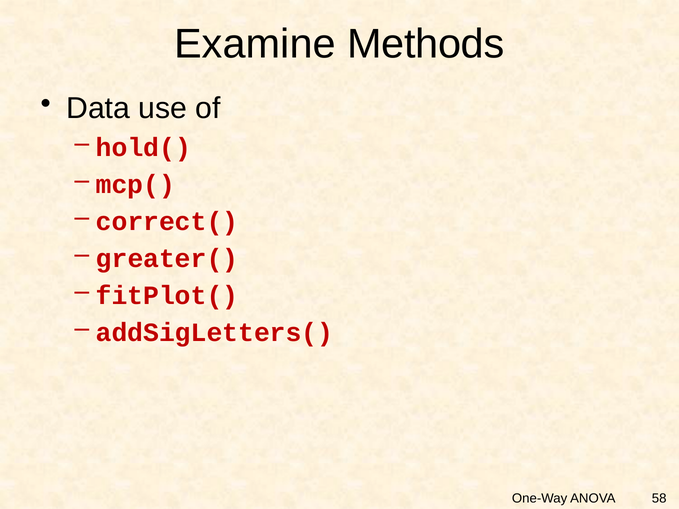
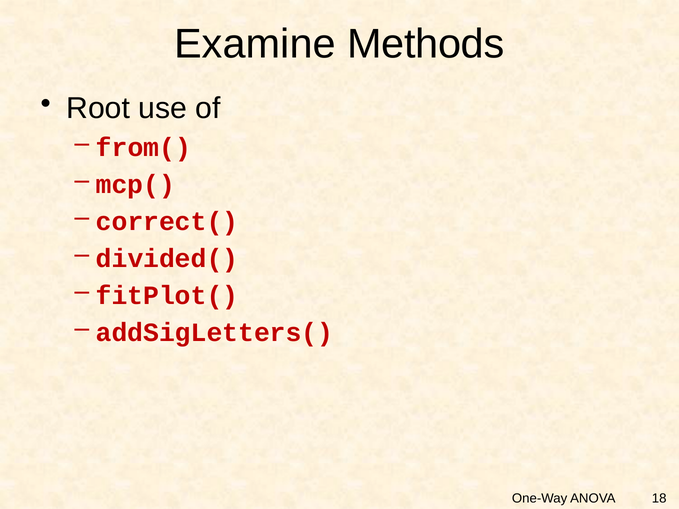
Data: Data -> Root (98, 108)
hold(: hold( -> from( (143, 147)
greater(: greater( -> divided( (167, 258)
58: 58 -> 18 (659, 499)
